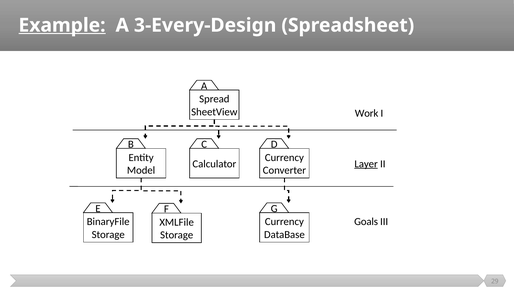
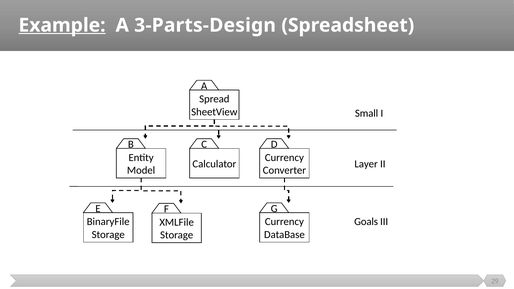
3-Every-Design: 3-Every-Design -> 3-Parts-Design (205, 25)
Work: Work -> Small (367, 113)
Layer underline: present -> none (366, 164)
